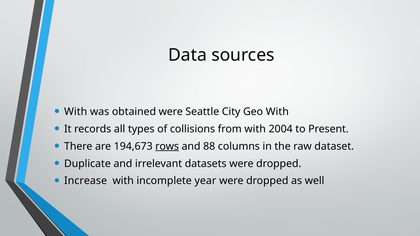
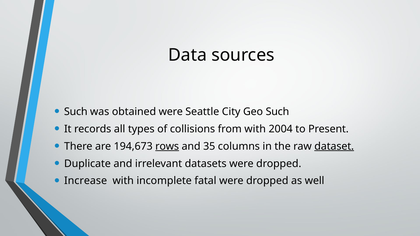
With: With -> Such (76, 112)
Geo With: With -> Such (277, 112)
88: 88 -> 35 (209, 146)
dataset underline: none -> present (334, 146)
year: year -> fatal (205, 181)
